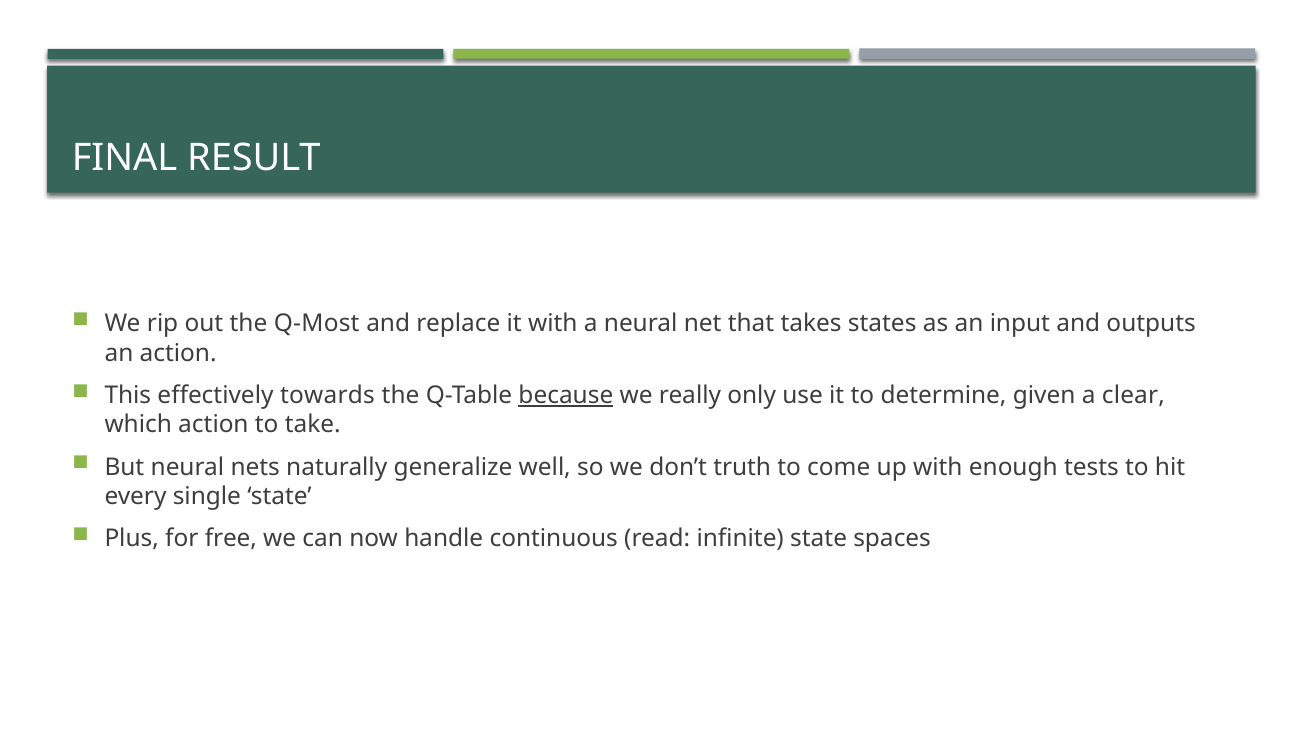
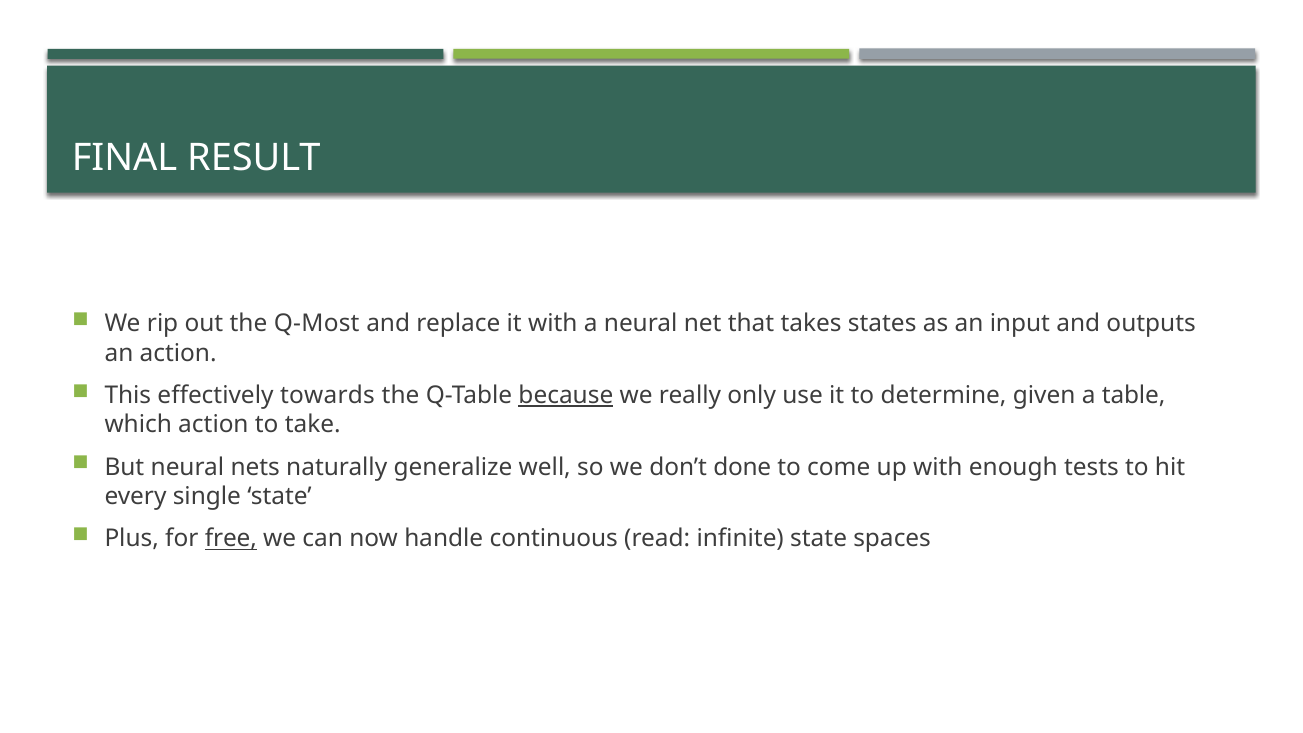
clear: clear -> table (1134, 395)
truth: truth -> done (742, 467)
free underline: none -> present (231, 539)
